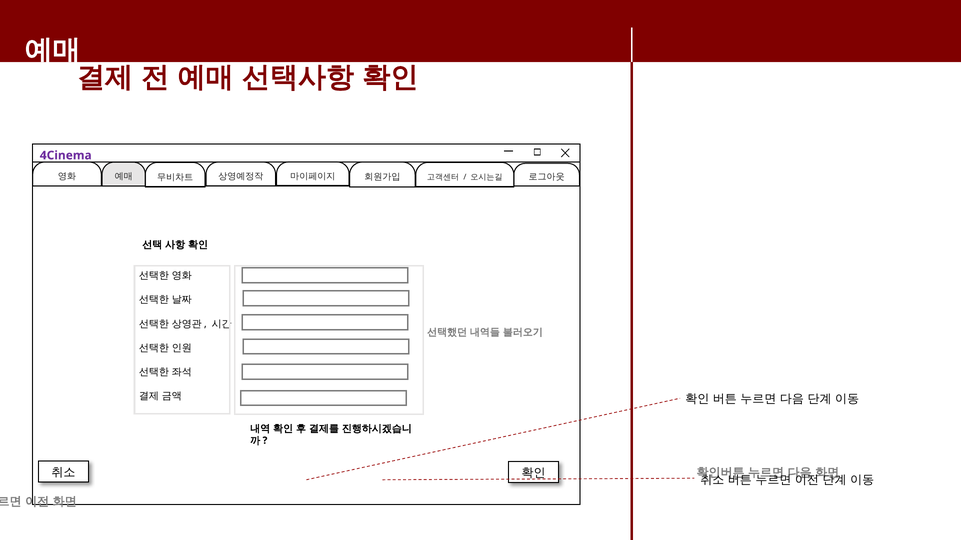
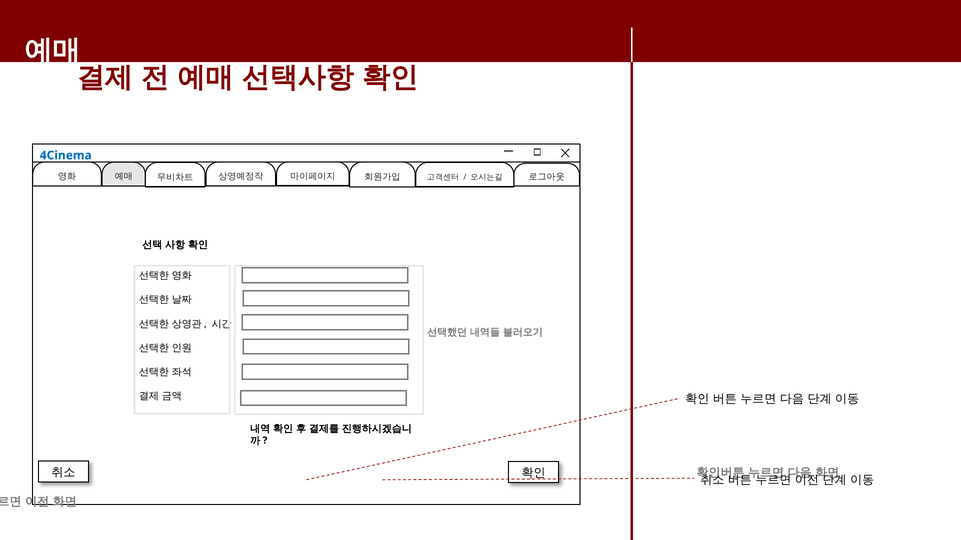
4Cinema colour: purple -> blue (66, 156)
